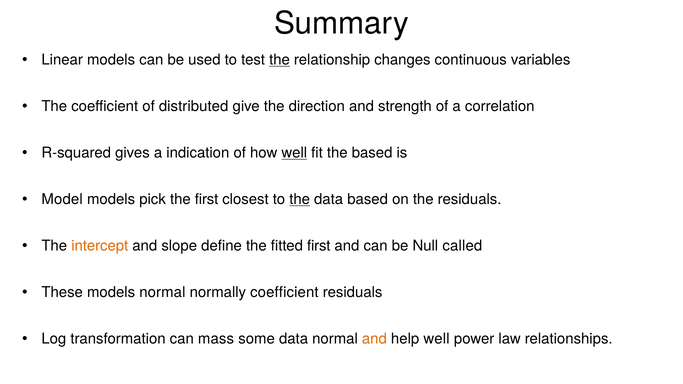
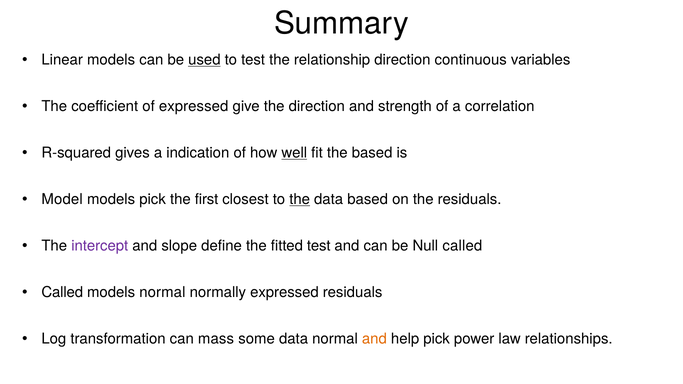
used underline: none -> present (204, 60)
the underline: present -> none (279, 60)
relationship changes: changes -> direction (402, 60)
of distributed: distributed -> expressed (194, 106)
intercept colour: orange -> purple (100, 246)
fitted first: first -> test (319, 246)
These: These -> Called (62, 292)
normally coefficient: coefficient -> expressed (284, 292)
help well: well -> pick (437, 339)
